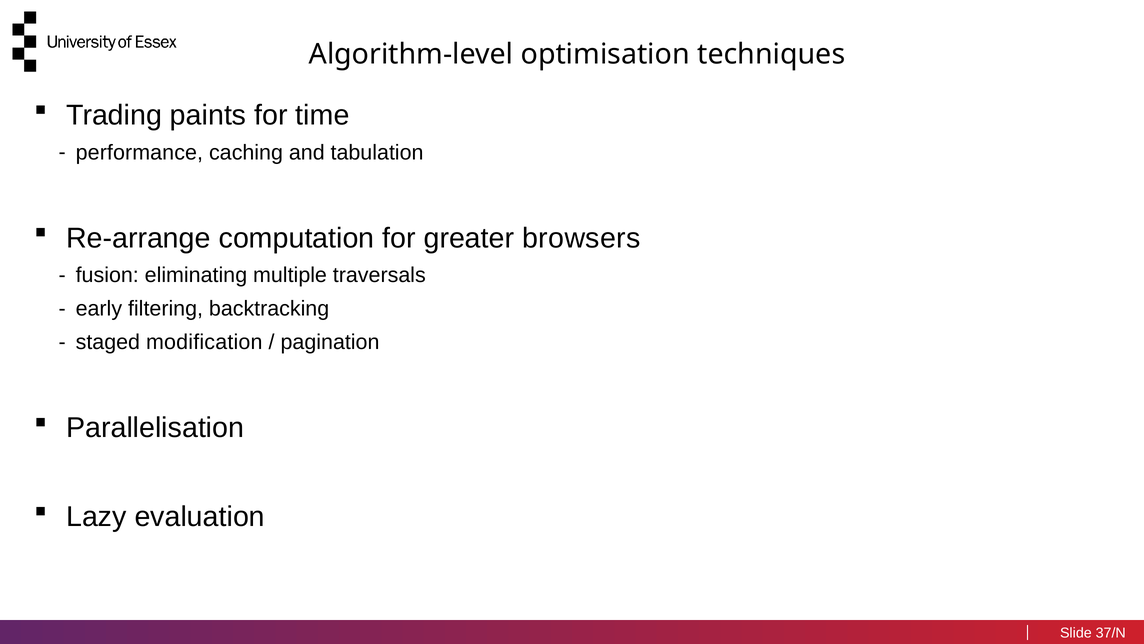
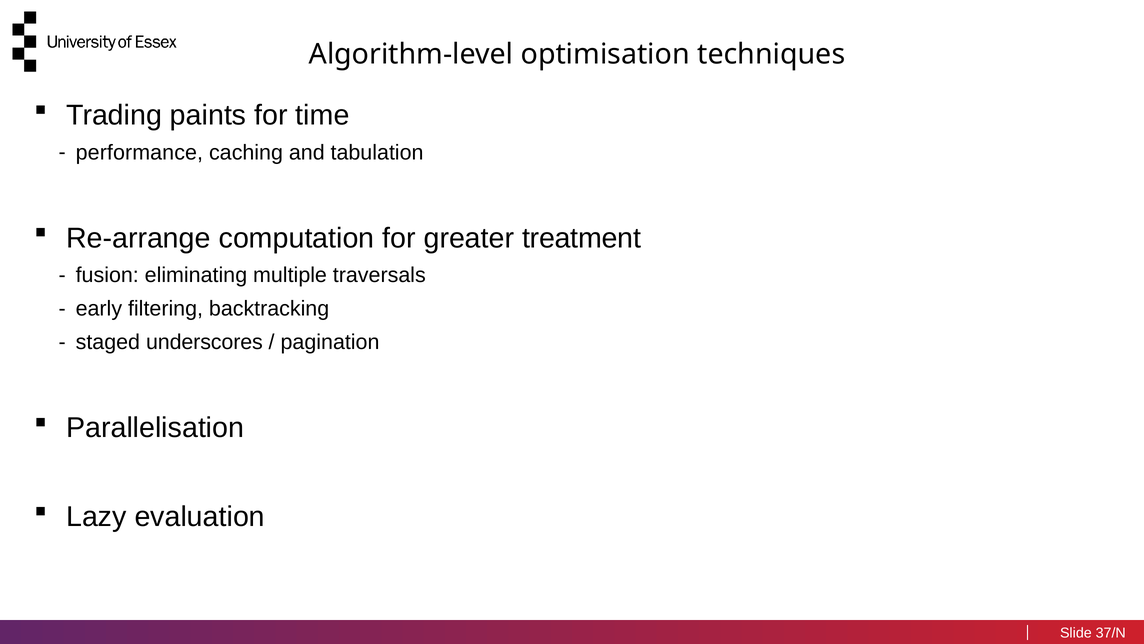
browsers: browsers -> treatment (582, 238)
modification: modification -> underscores (204, 342)
